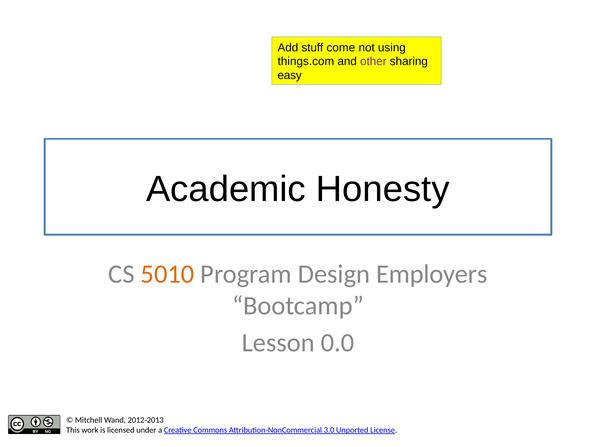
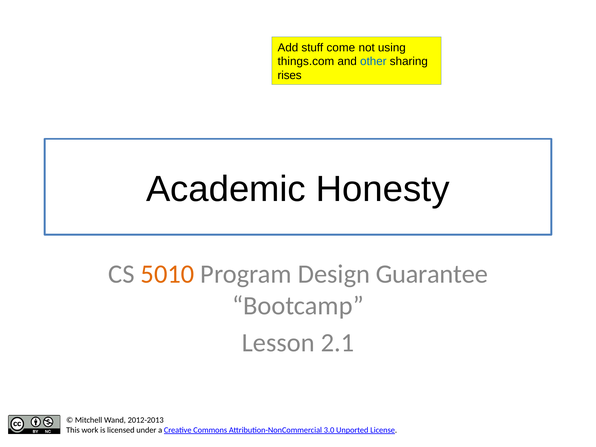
other colour: purple -> blue (373, 62)
easy: easy -> rises (290, 75)
Employers: Employers -> Guarantee (432, 274)
0.0: 0.0 -> 2.1 (337, 343)
